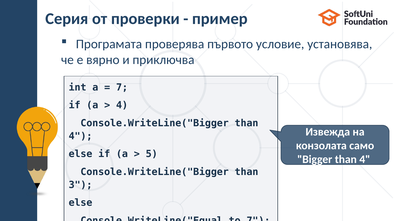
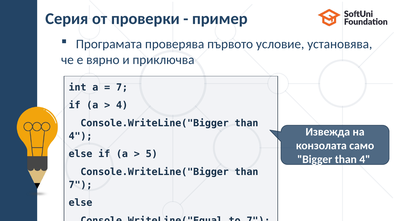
3: 3 -> 7 (81, 185)
